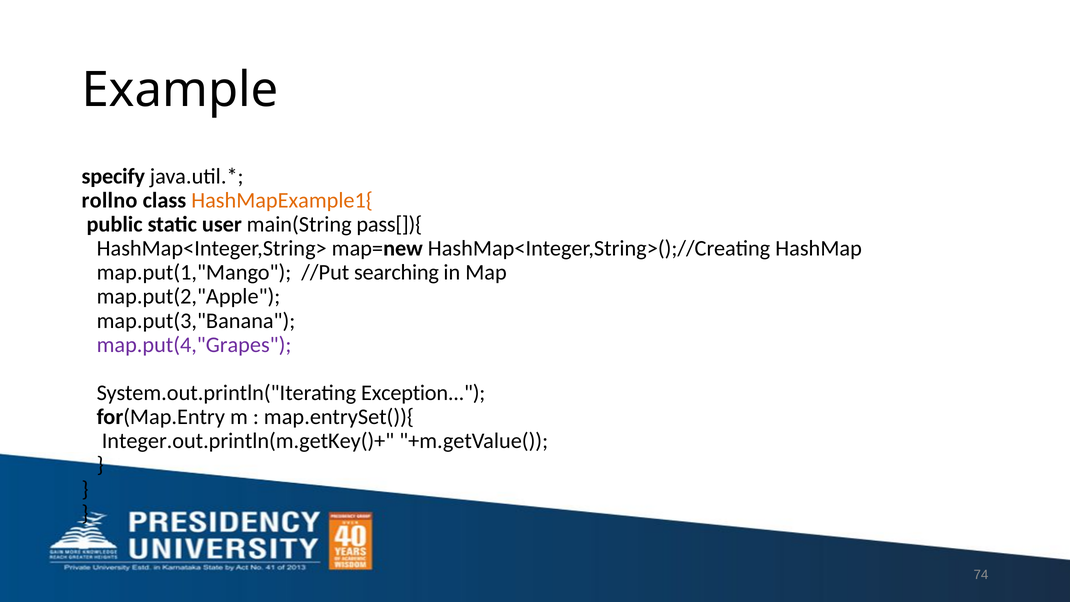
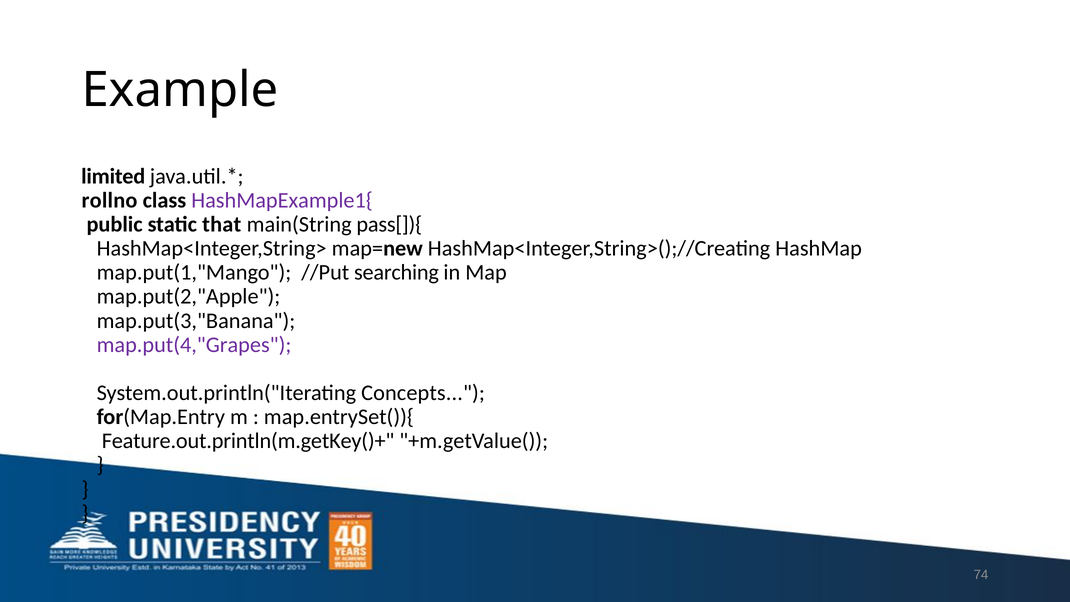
specify: specify -> limited (113, 176)
HashMapExample1{ colour: orange -> purple (282, 200)
user: user -> that (222, 224)
Exception: Exception -> Concepts (423, 393)
Integer.out.println(m.getKey()+: Integer.out.println(m.getKey()+ -> Feature.out.println(m.getKey()+ (248, 441)
